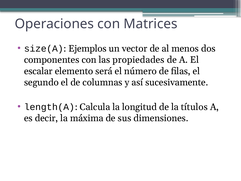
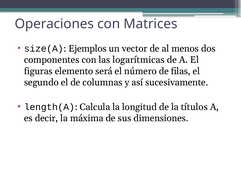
propiedades: propiedades -> logarítmicas (138, 60)
escalar: escalar -> figuras (38, 71)
